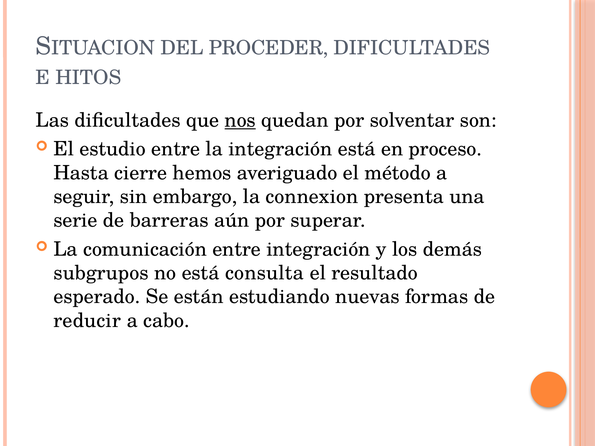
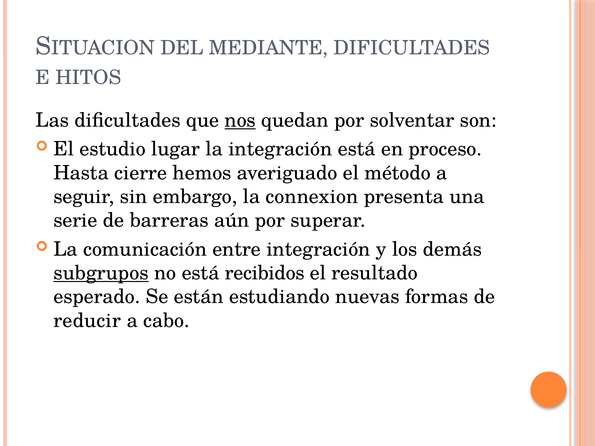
PROCEDER: PROCEDER -> MEDIANTE (269, 48)
estudio entre: entre -> lugar (176, 149)
subgrupos underline: none -> present (101, 273)
consulta: consulta -> recibidos (265, 273)
